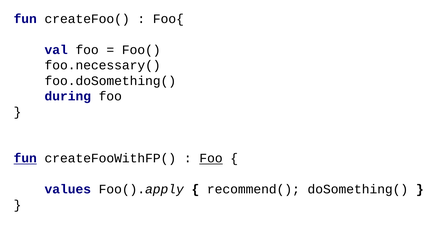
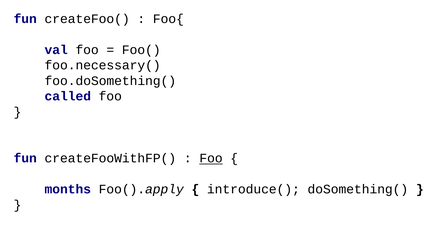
during: during -> called (68, 96)
fun underline: present -> none (25, 159)
values: values -> months (68, 190)
recommend(: recommend( -> introduce( (253, 190)
